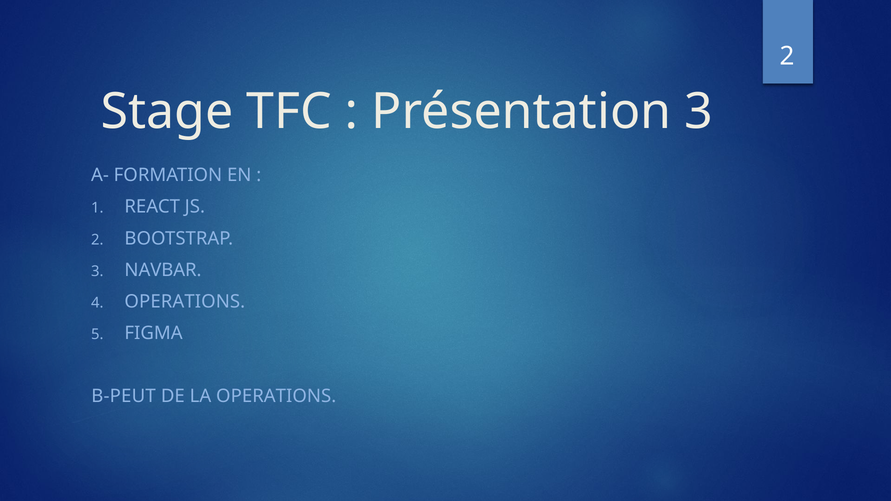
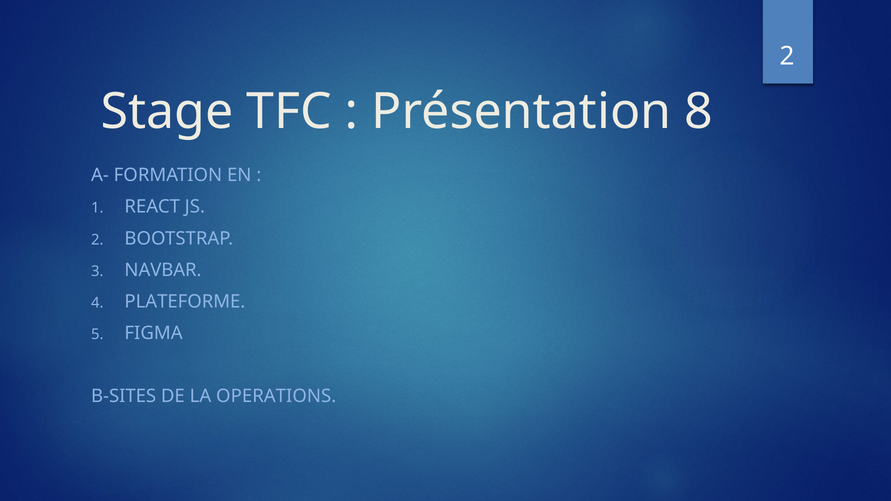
Présentation 3: 3 -> 8 (699, 112)
OPERATIONS: OPERATIONS -> PLATEFORME (185, 302)
B-PEUT: B-PEUT -> B-SITES (124, 396)
